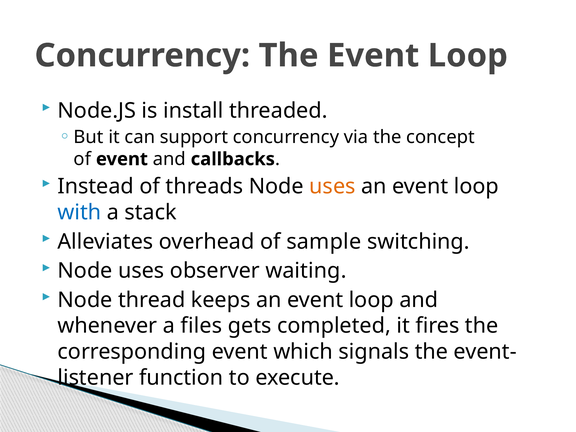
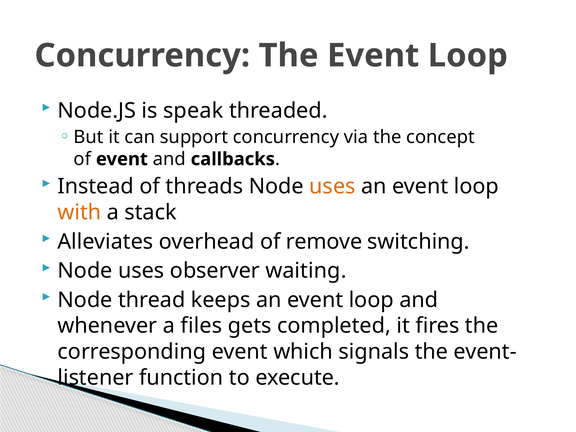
install: install -> speak (193, 111)
with colour: blue -> orange (79, 212)
sample: sample -> remove (324, 242)
